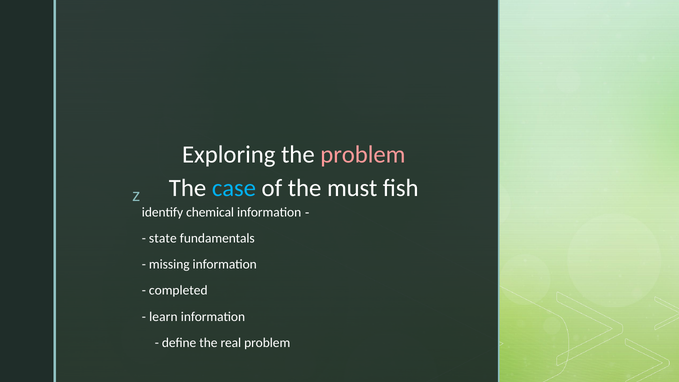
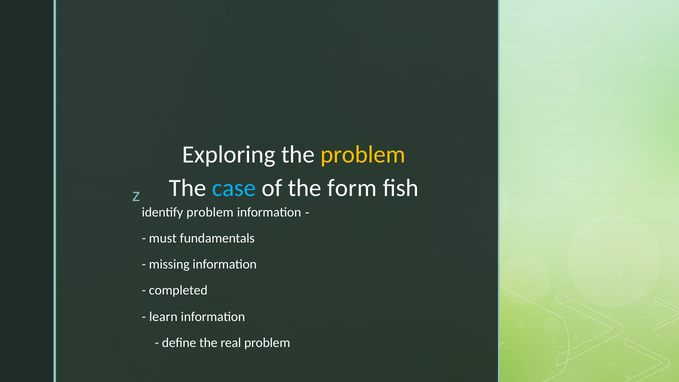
problem colour: pink -> yellow (363, 154)
must: must -> form (352, 188)
identify chemical: chemical -> problem (210, 212)
state: state -> must (163, 238)
